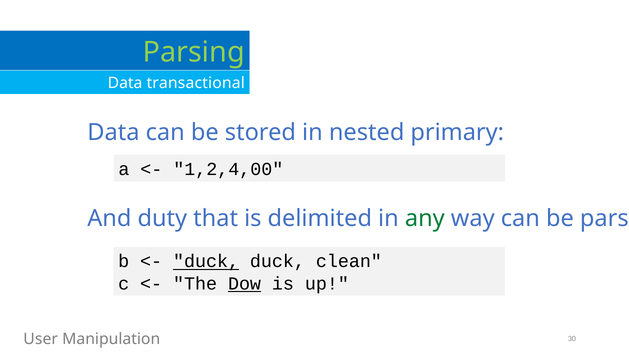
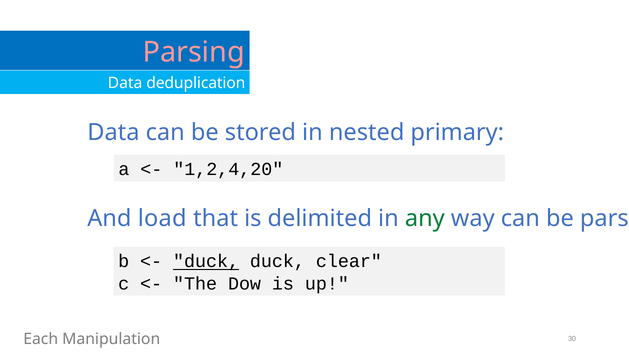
Parsing colour: light green -> pink (194, 52)
transactional: transactional -> deduplication (196, 83)
1,2,4,00: 1,2,4,00 -> 1,2,4,20 (228, 169)
duty: duty -> load (162, 218)
clean: clean -> clear (349, 261)
Dow underline: present -> none (245, 283)
User: User -> Each (41, 339)
